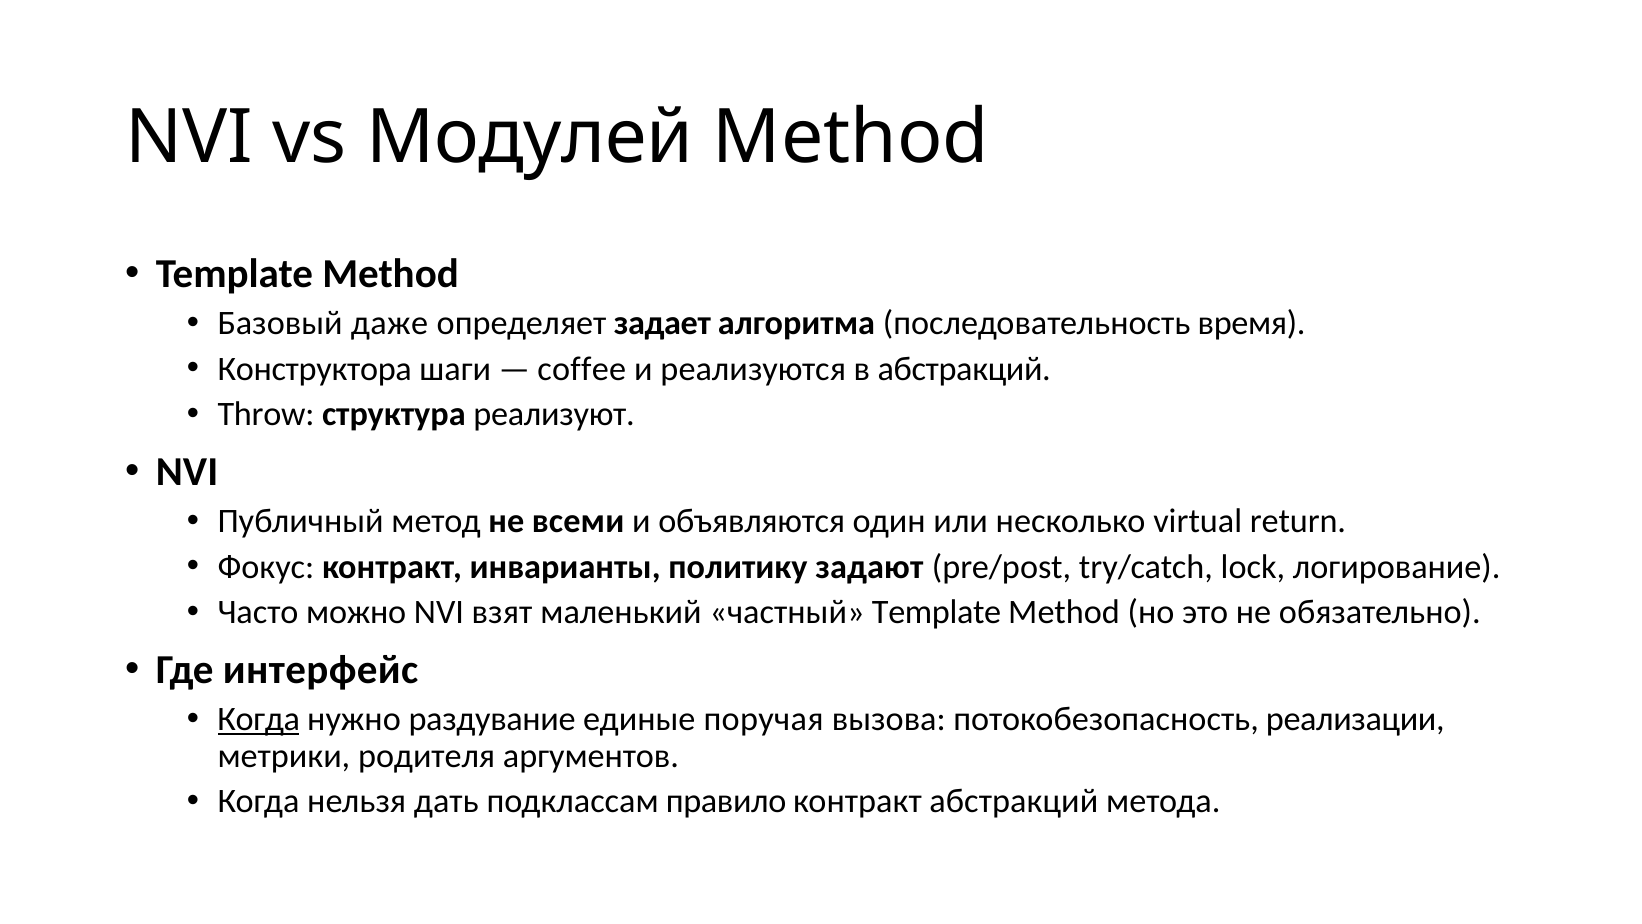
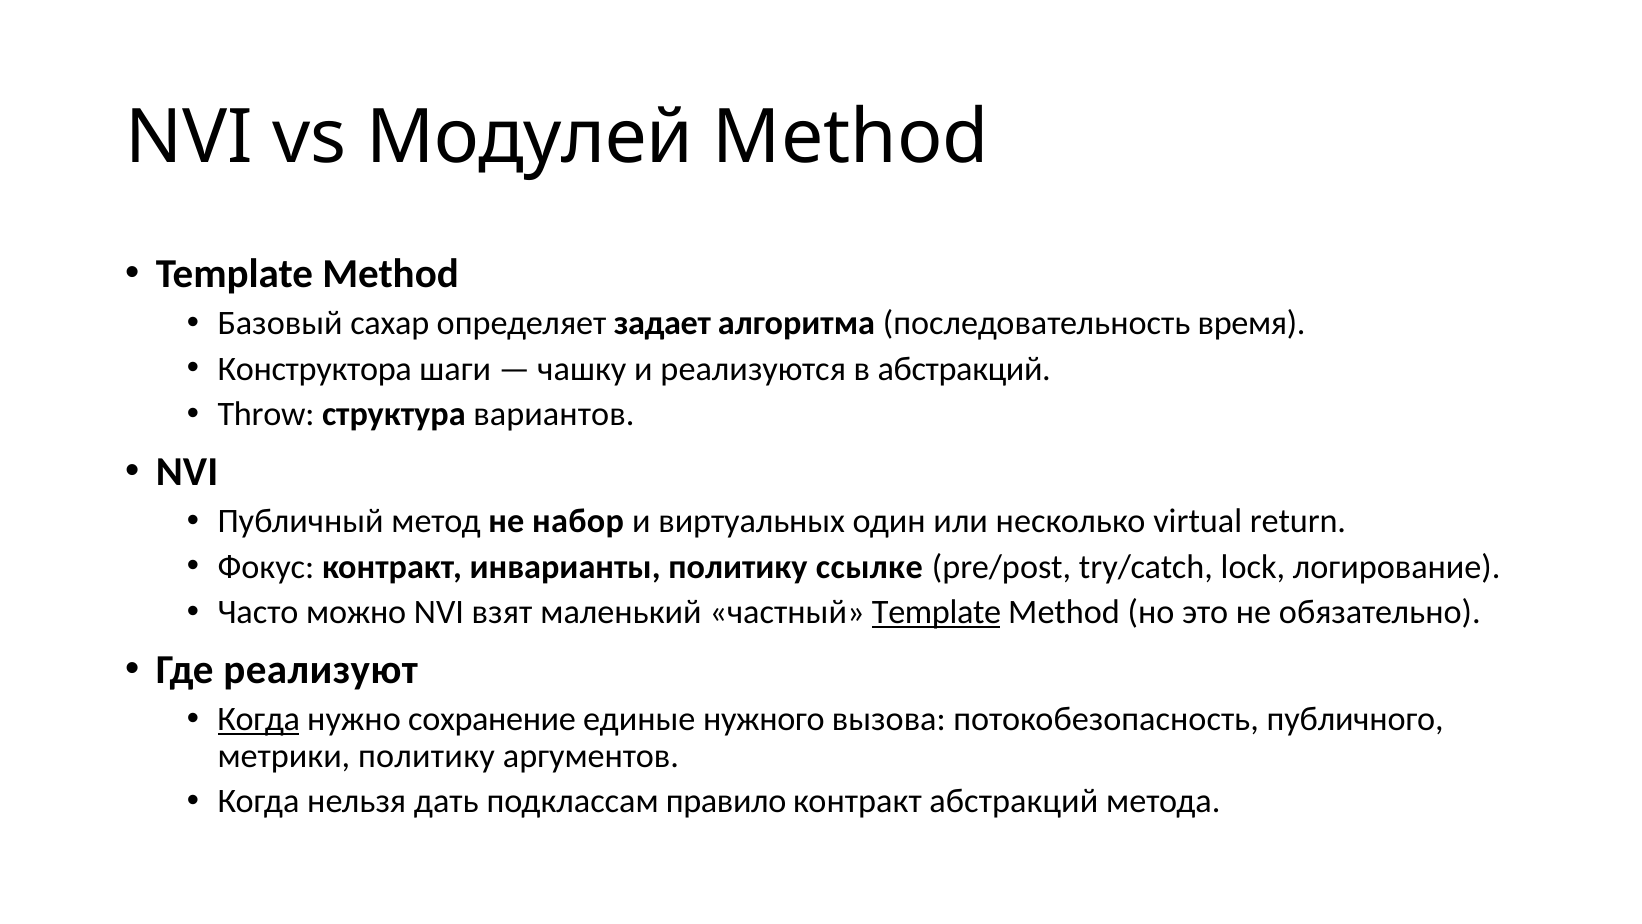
даже: даже -> сахар (390, 323)
coffee: coffee -> чашку (582, 369)
реализуют: реализуют -> вариантов (554, 414)
всеми: всеми -> набор (578, 521)
объявляются: объявляются -> виртуальных (752, 521)
задают: задают -> ссылке (869, 566)
Template underline: none -> present (937, 612)
интерфейс: интерфейс -> реализуют (321, 670)
раздувание: раздувание -> cохранение (492, 719)
поручая: поручая -> нужного (764, 719)
реализации: реализации -> публичного (1355, 719)
метрики родителя: родителя -> политику (426, 756)
